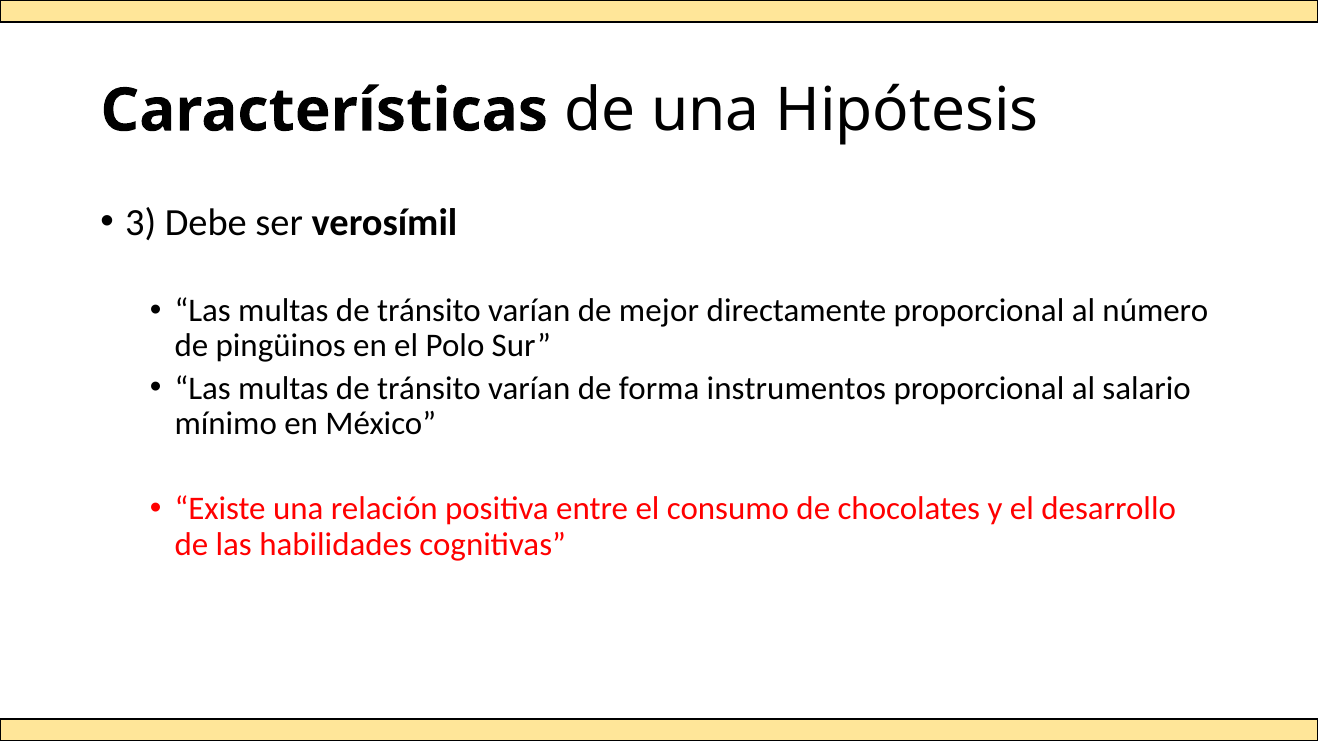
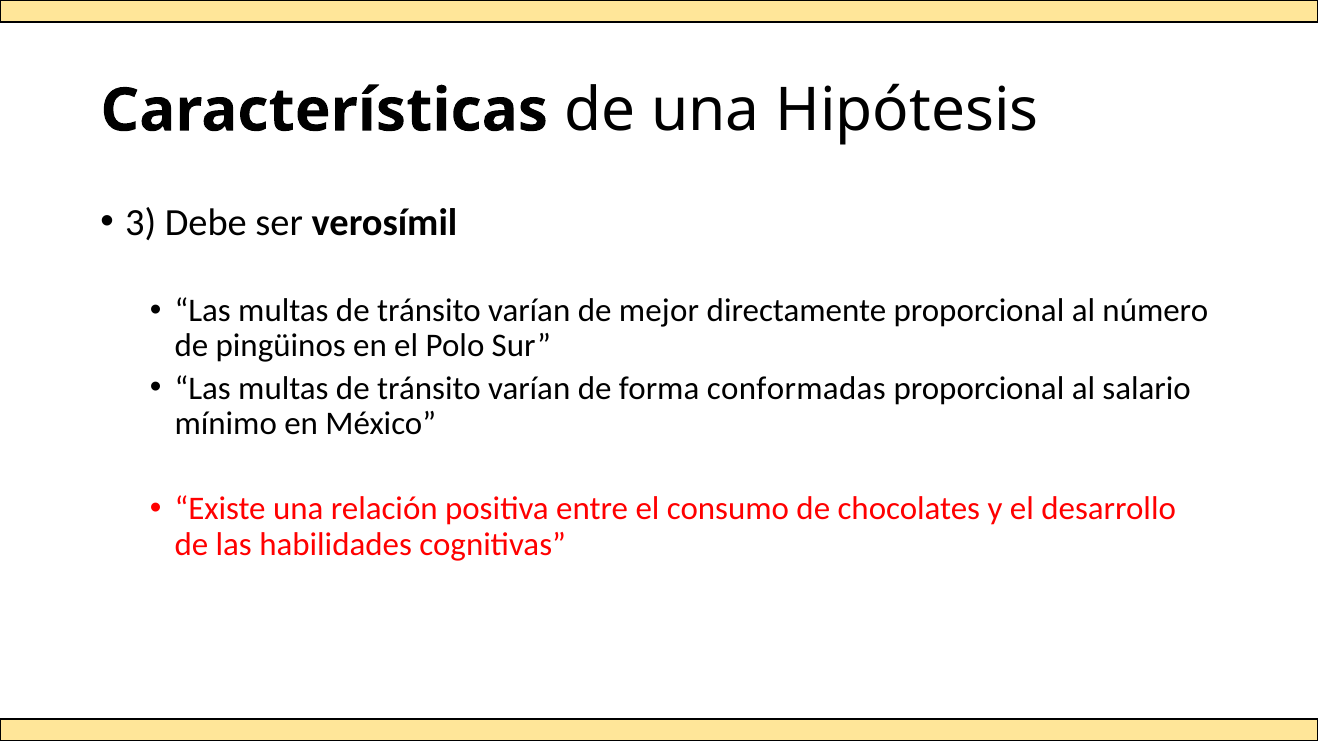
instrumentos: instrumentos -> conformadas (796, 389)
